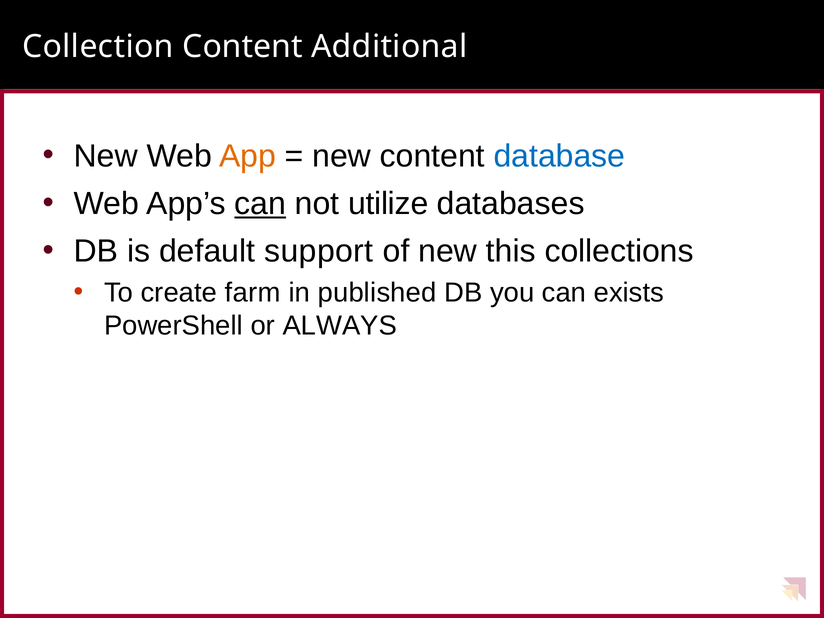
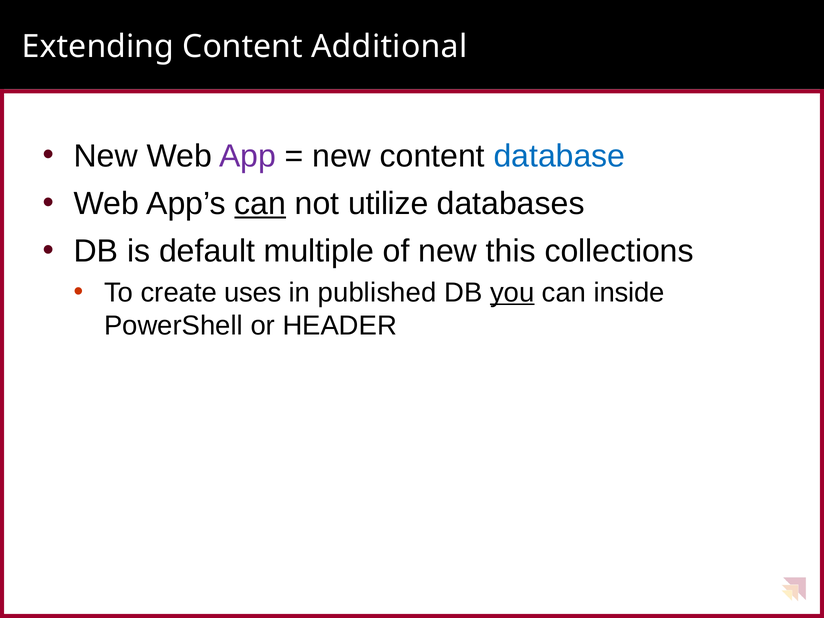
Collection: Collection -> Extending (98, 47)
App colour: orange -> purple (248, 156)
support: support -> multiple (319, 251)
farm: farm -> uses (253, 293)
you underline: none -> present (512, 293)
exists: exists -> inside (629, 293)
ALWAYS: ALWAYS -> HEADER (340, 325)
